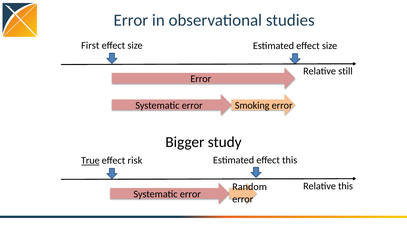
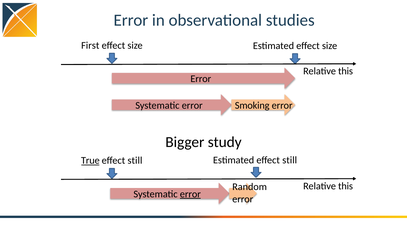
still: still -> this (346, 71)
risk: risk -> still (135, 161)
Estimated effect this: this -> still (290, 160)
error underline: none -> present (190, 194)
